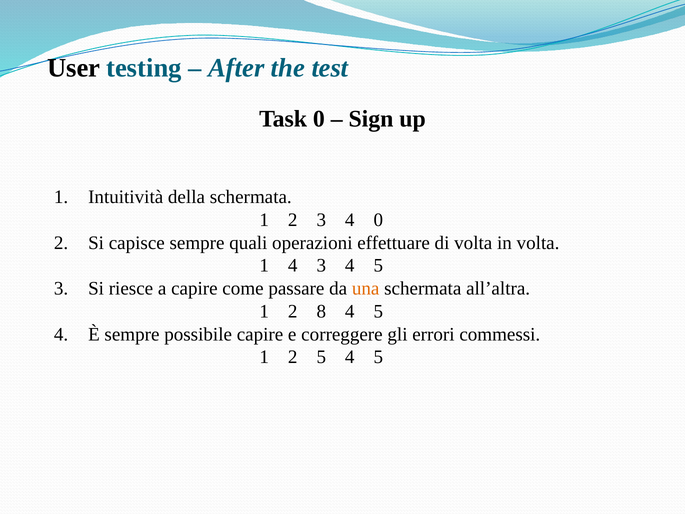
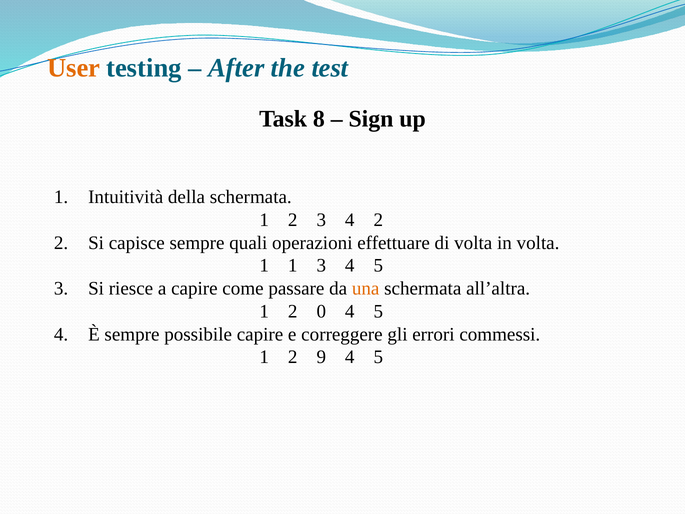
User colour: black -> orange (74, 68)
Task 0: 0 -> 8 (319, 119)
4 0: 0 -> 2 (378, 220)
1 4: 4 -> 1 (293, 266)
8: 8 -> 0 (321, 311)
2 5: 5 -> 9 (321, 357)
